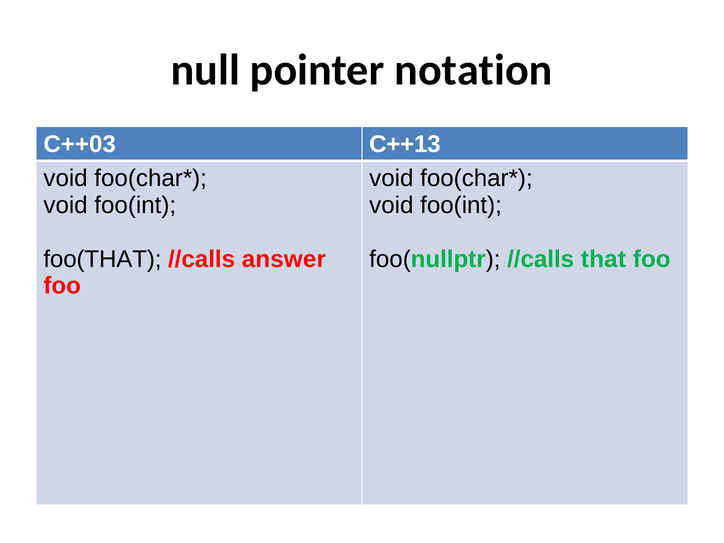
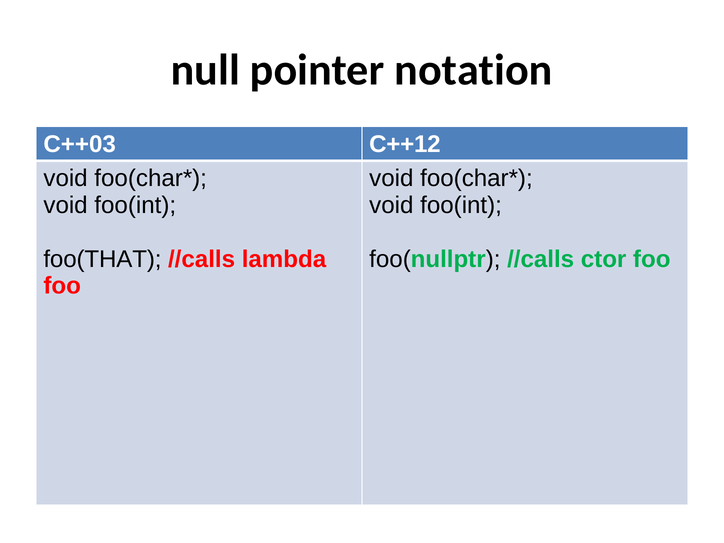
C++13: C++13 -> C++12 (405, 144)
answer: answer -> lambda (284, 259)
that: that -> ctor (604, 259)
